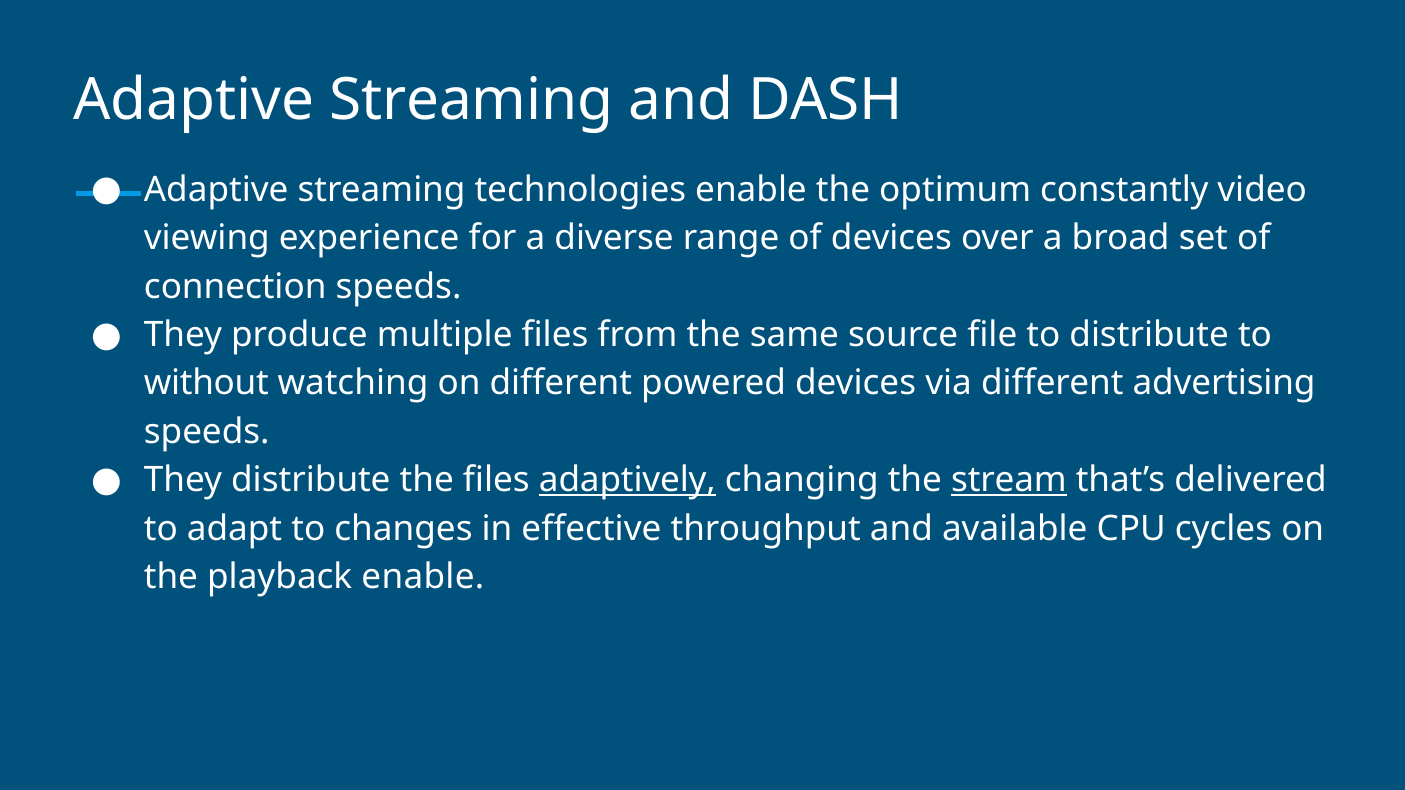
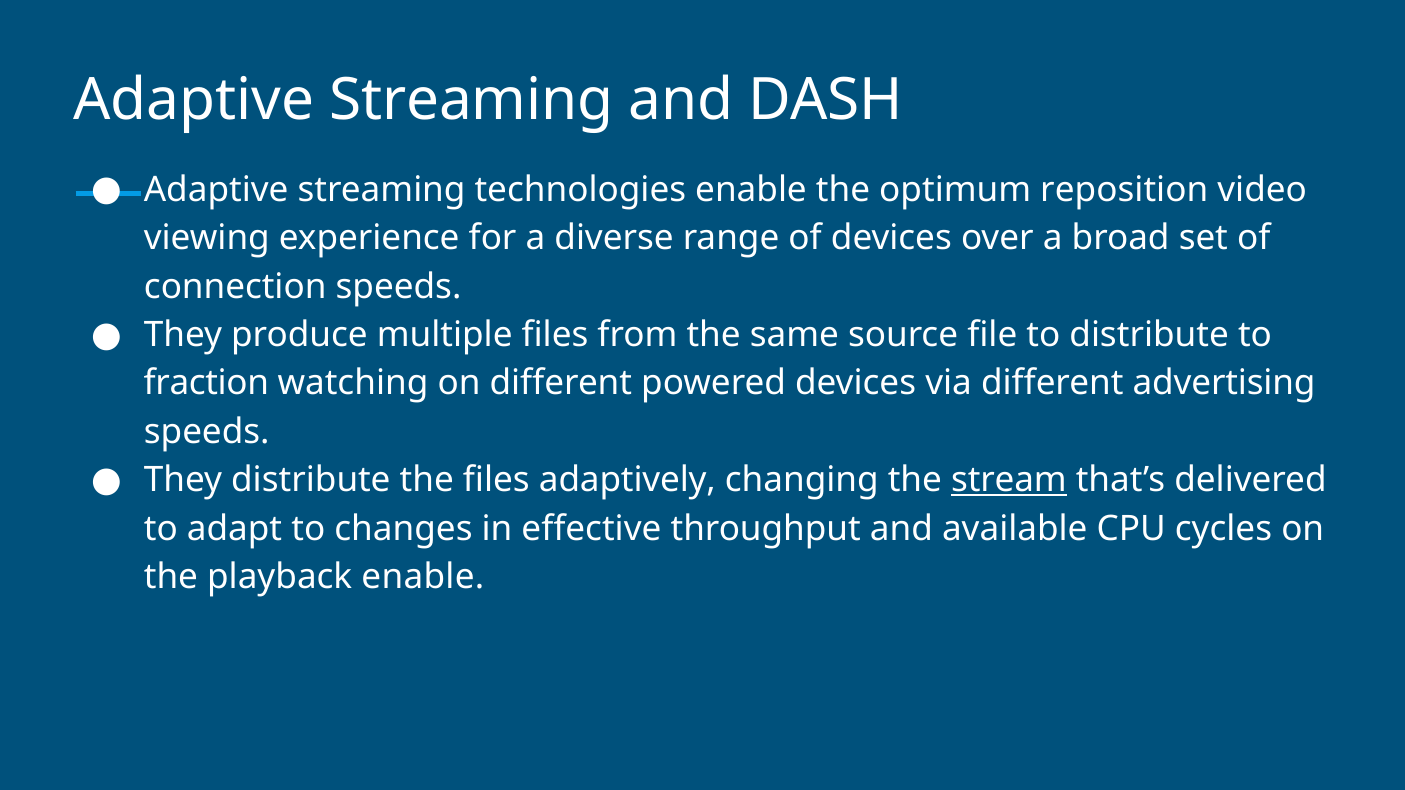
constantly: constantly -> reposition (1124, 190)
without: without -> fraction (206, 384)
adaptively underline: present -> none (627, 480)
